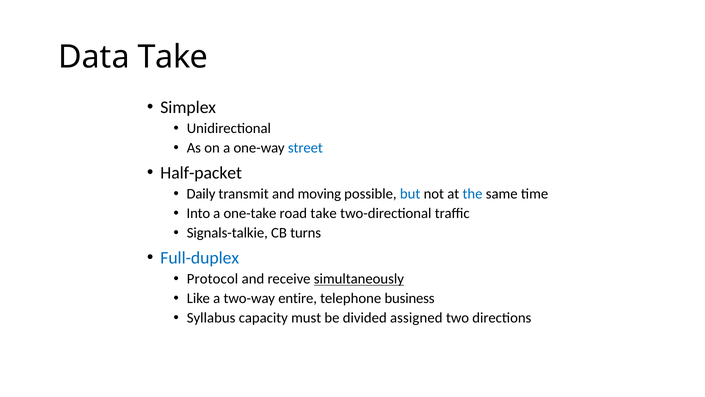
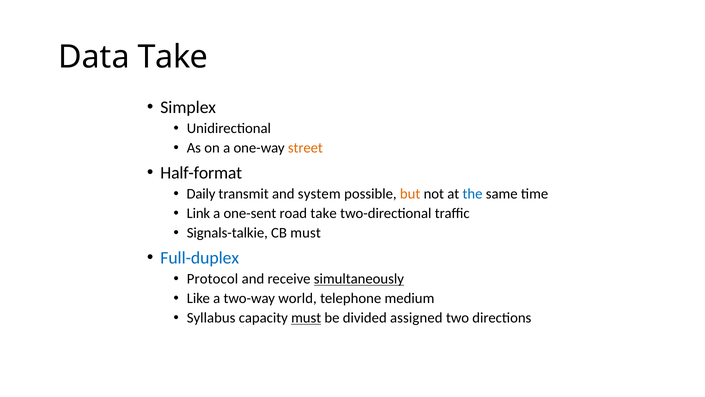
street colour: blue -> orange (305, 148)
Half-packet: Half-packet -> Half-format (201, 172)
moving: moving -> system (319, 194)
but colour: blue -> orange (410, 194)
Into: Into -> Link (198, 213)
one-take: one-take -> one-sent (250, 213)
CB turns: turns -> must (306, 233)
entire: entire -> world (297, 298)
business: business -> medium (409, 298)
must underline: none -> present (306, 318)
